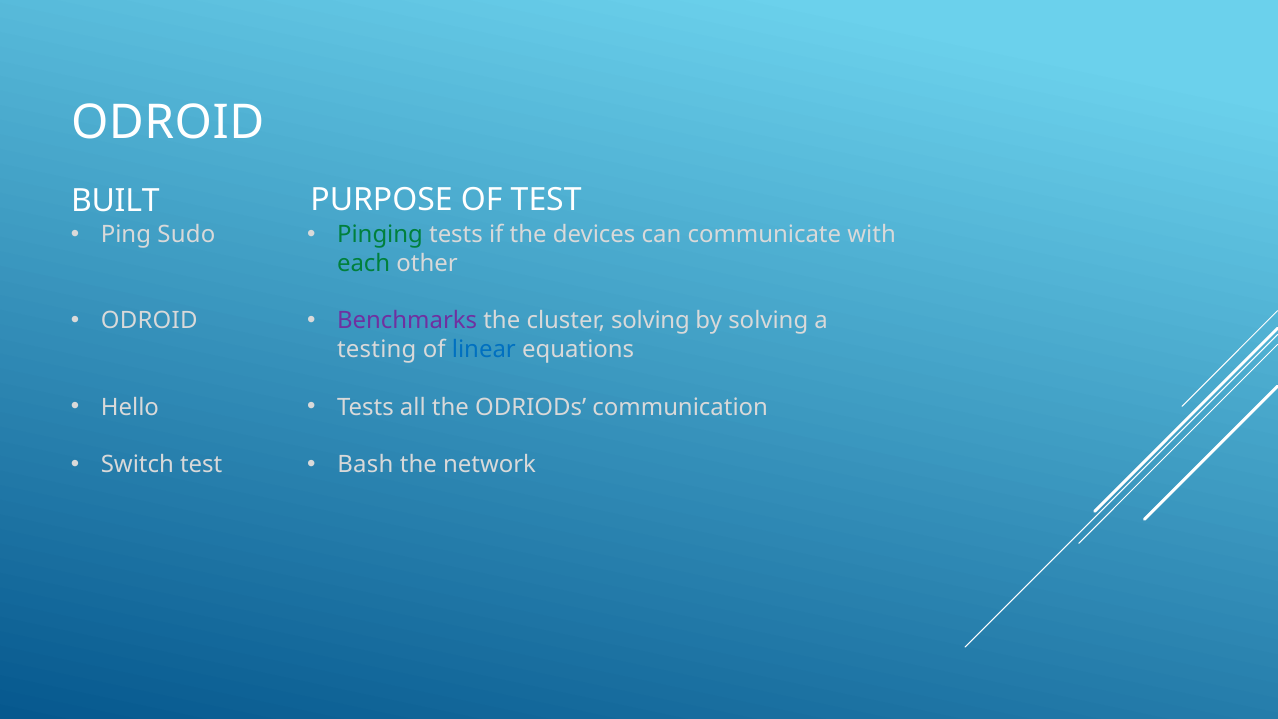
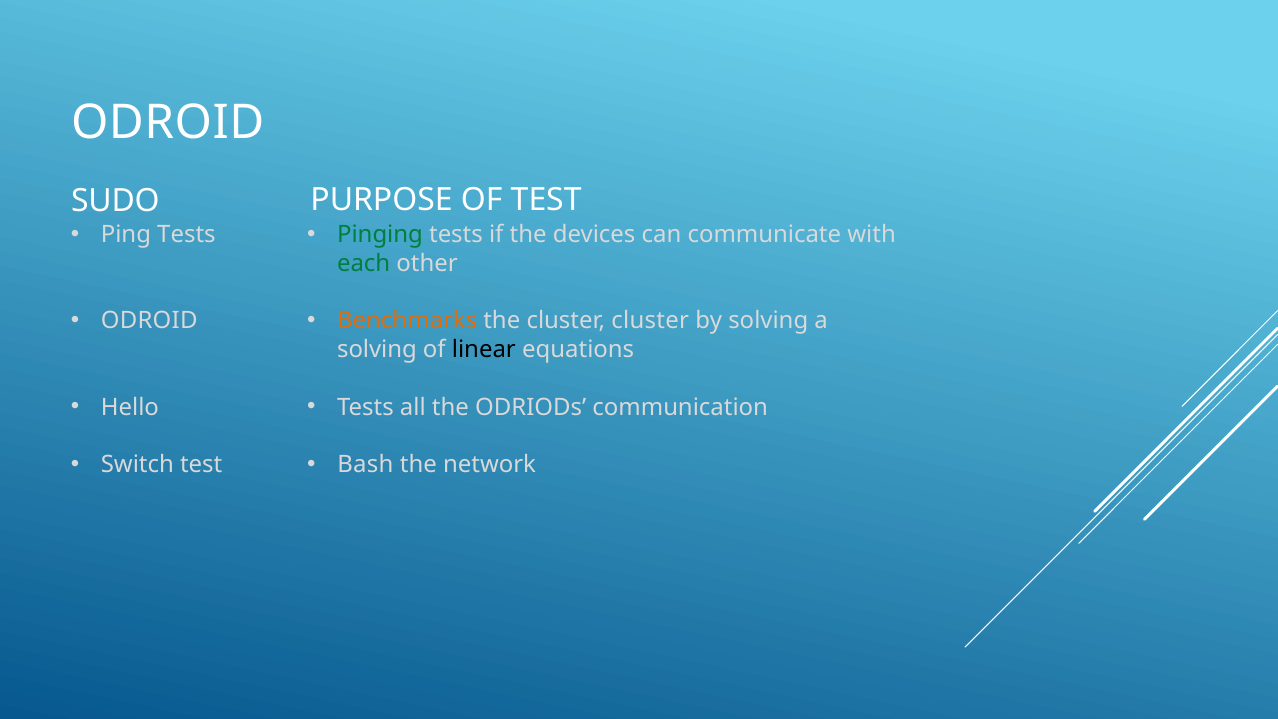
BUILT: BUILT -> SUDO (115, 201)
Ping Sudo: Sudo -> Tests (186, 235)
Benchmarks colour: purple -> orange (407, 321)
cluster solving: solving -> cluster (650, 321)
testing: testing -> solving (377, 350)
linear colour: blue -> black (484, 350)
